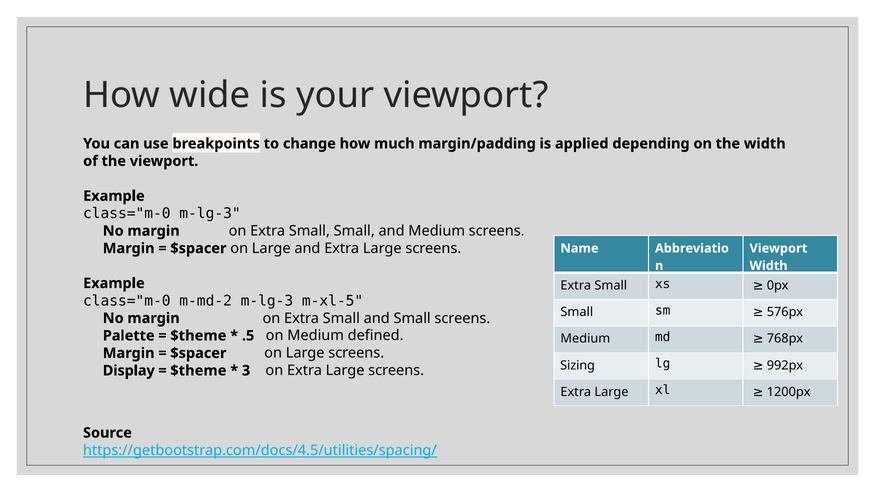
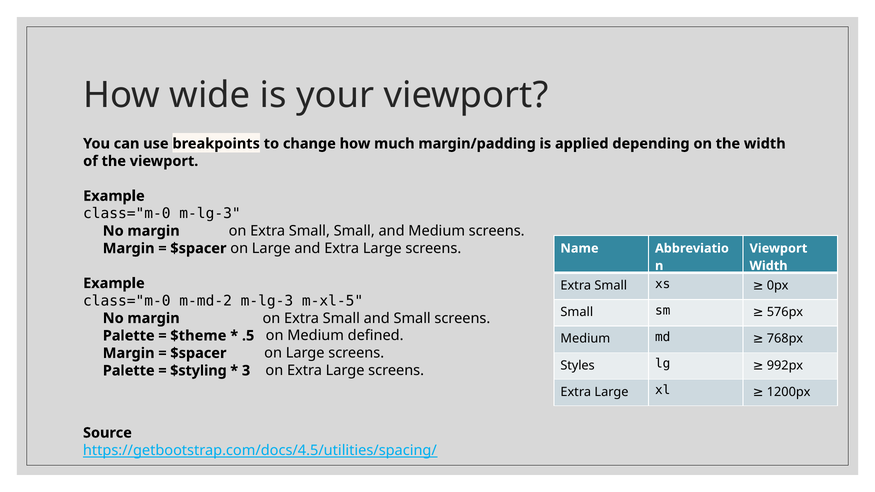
Sizing: Sizing -> Styles (578, 366)
Display: Display -> Palette (129, 371)
$theme: $theme -> $styling (198, 371)
